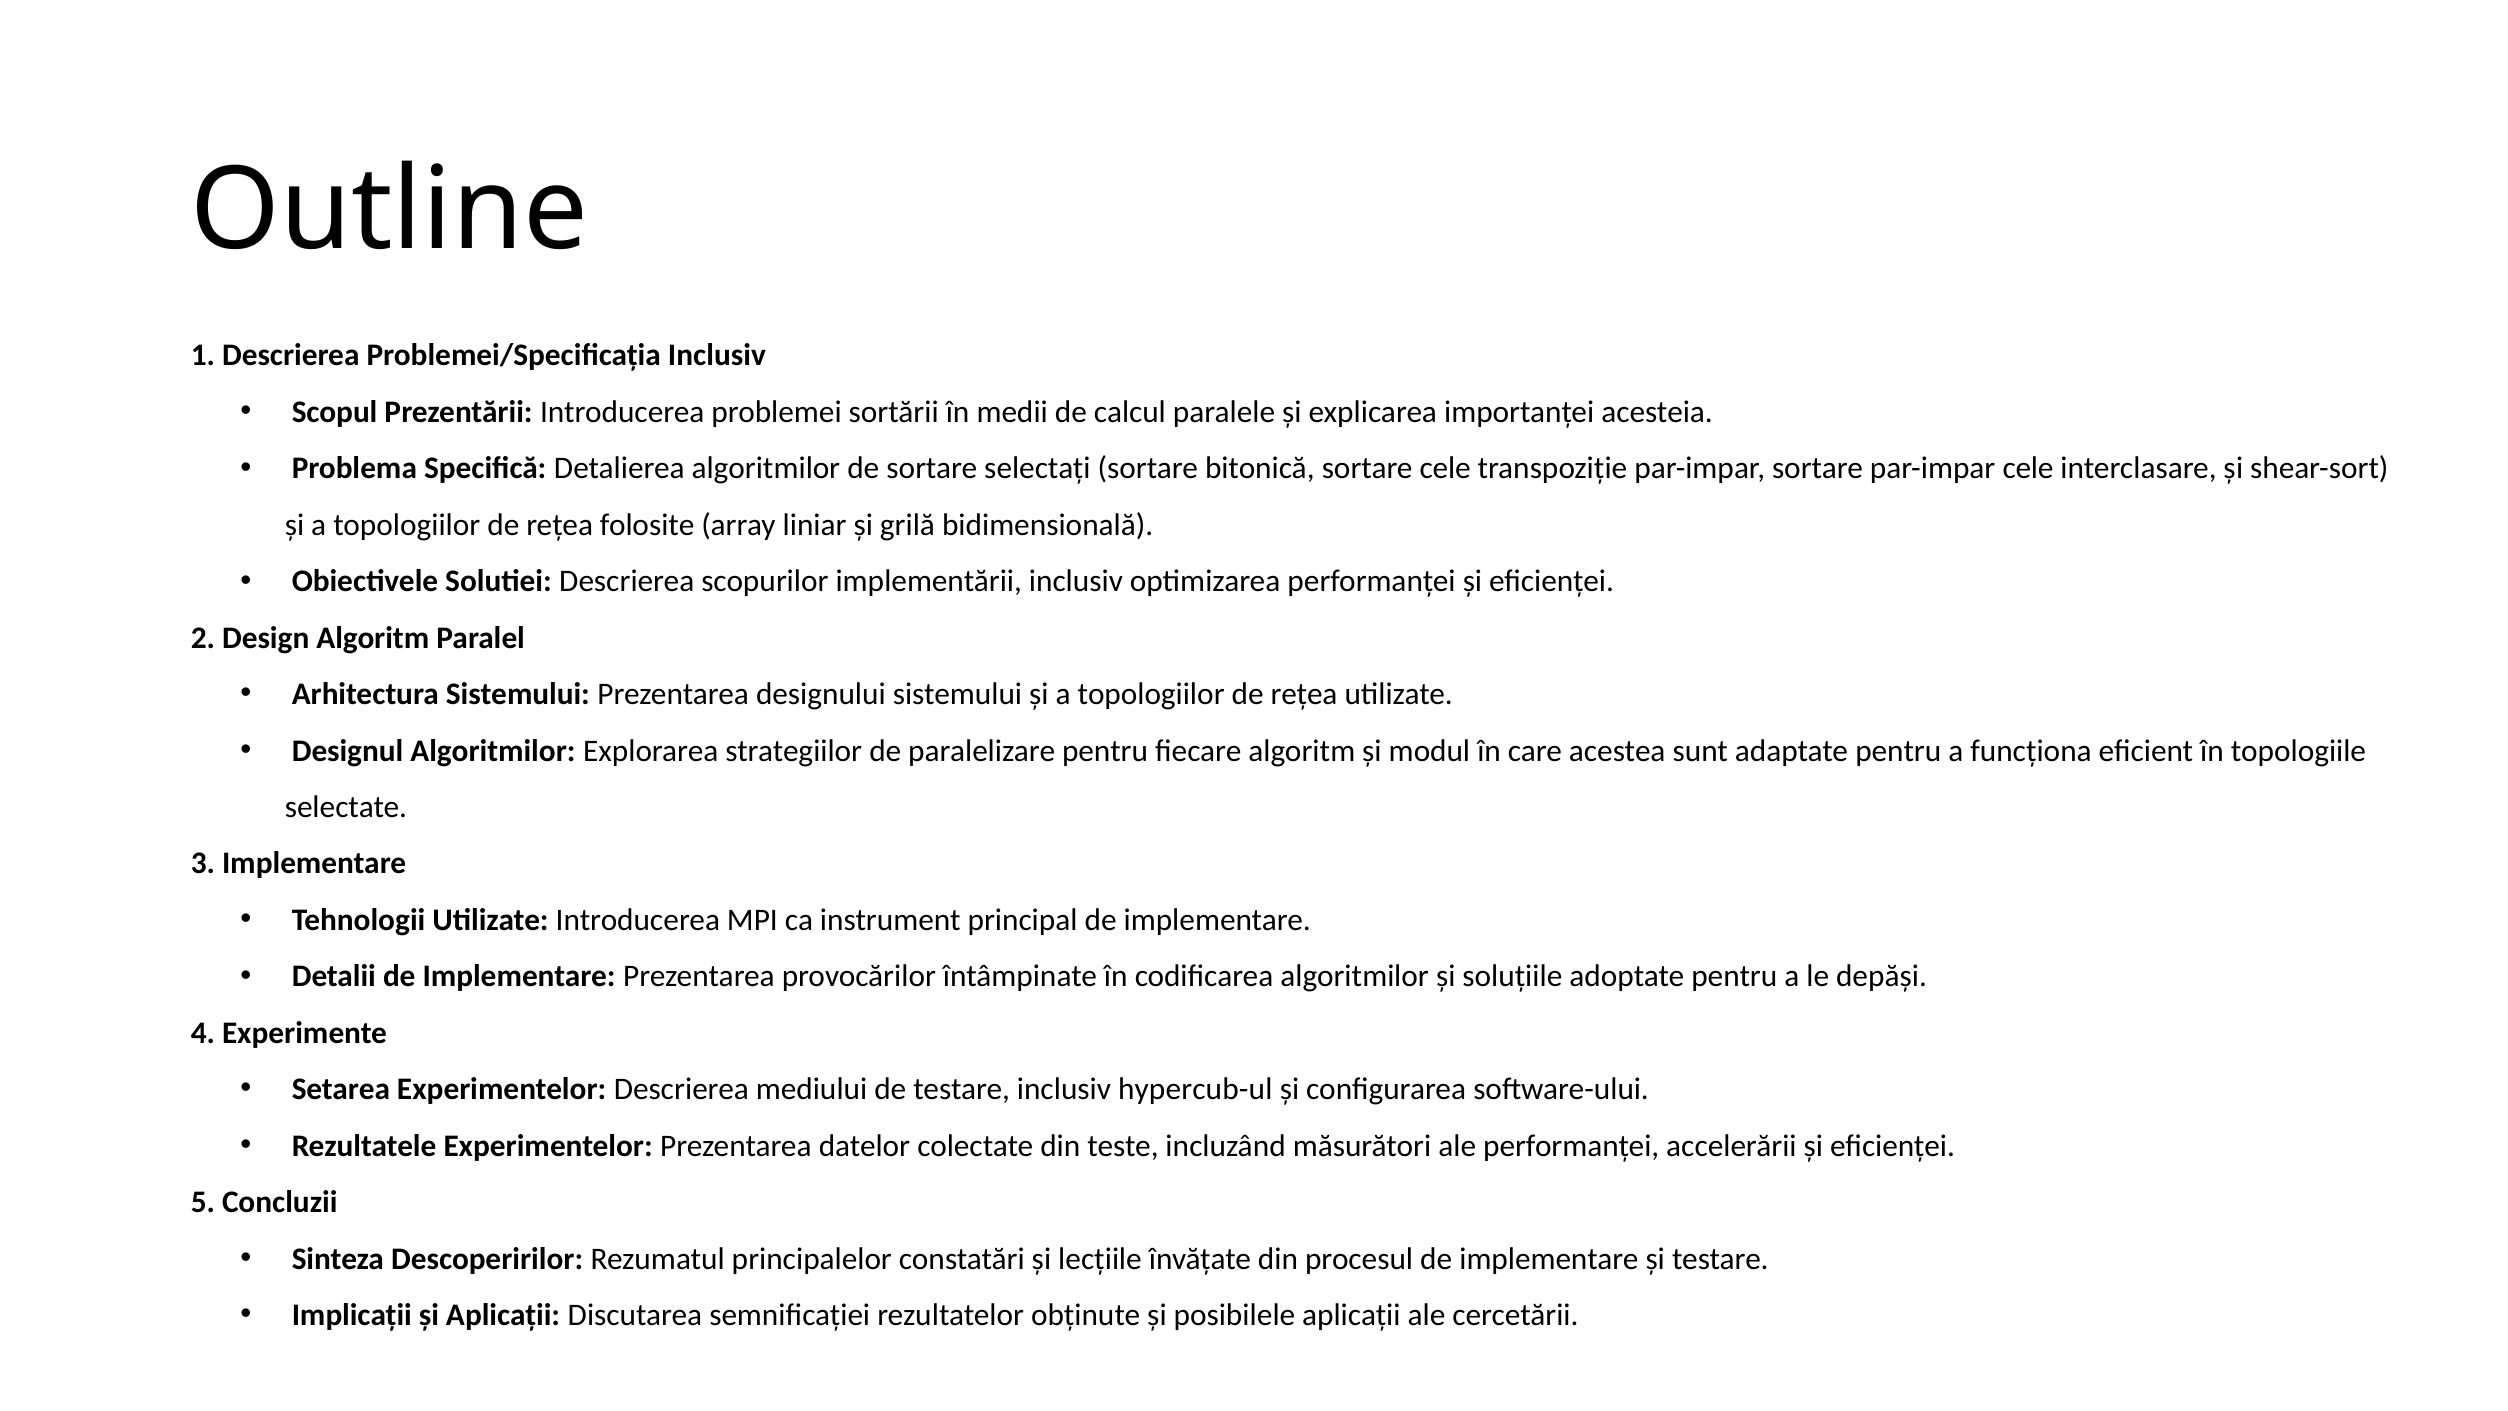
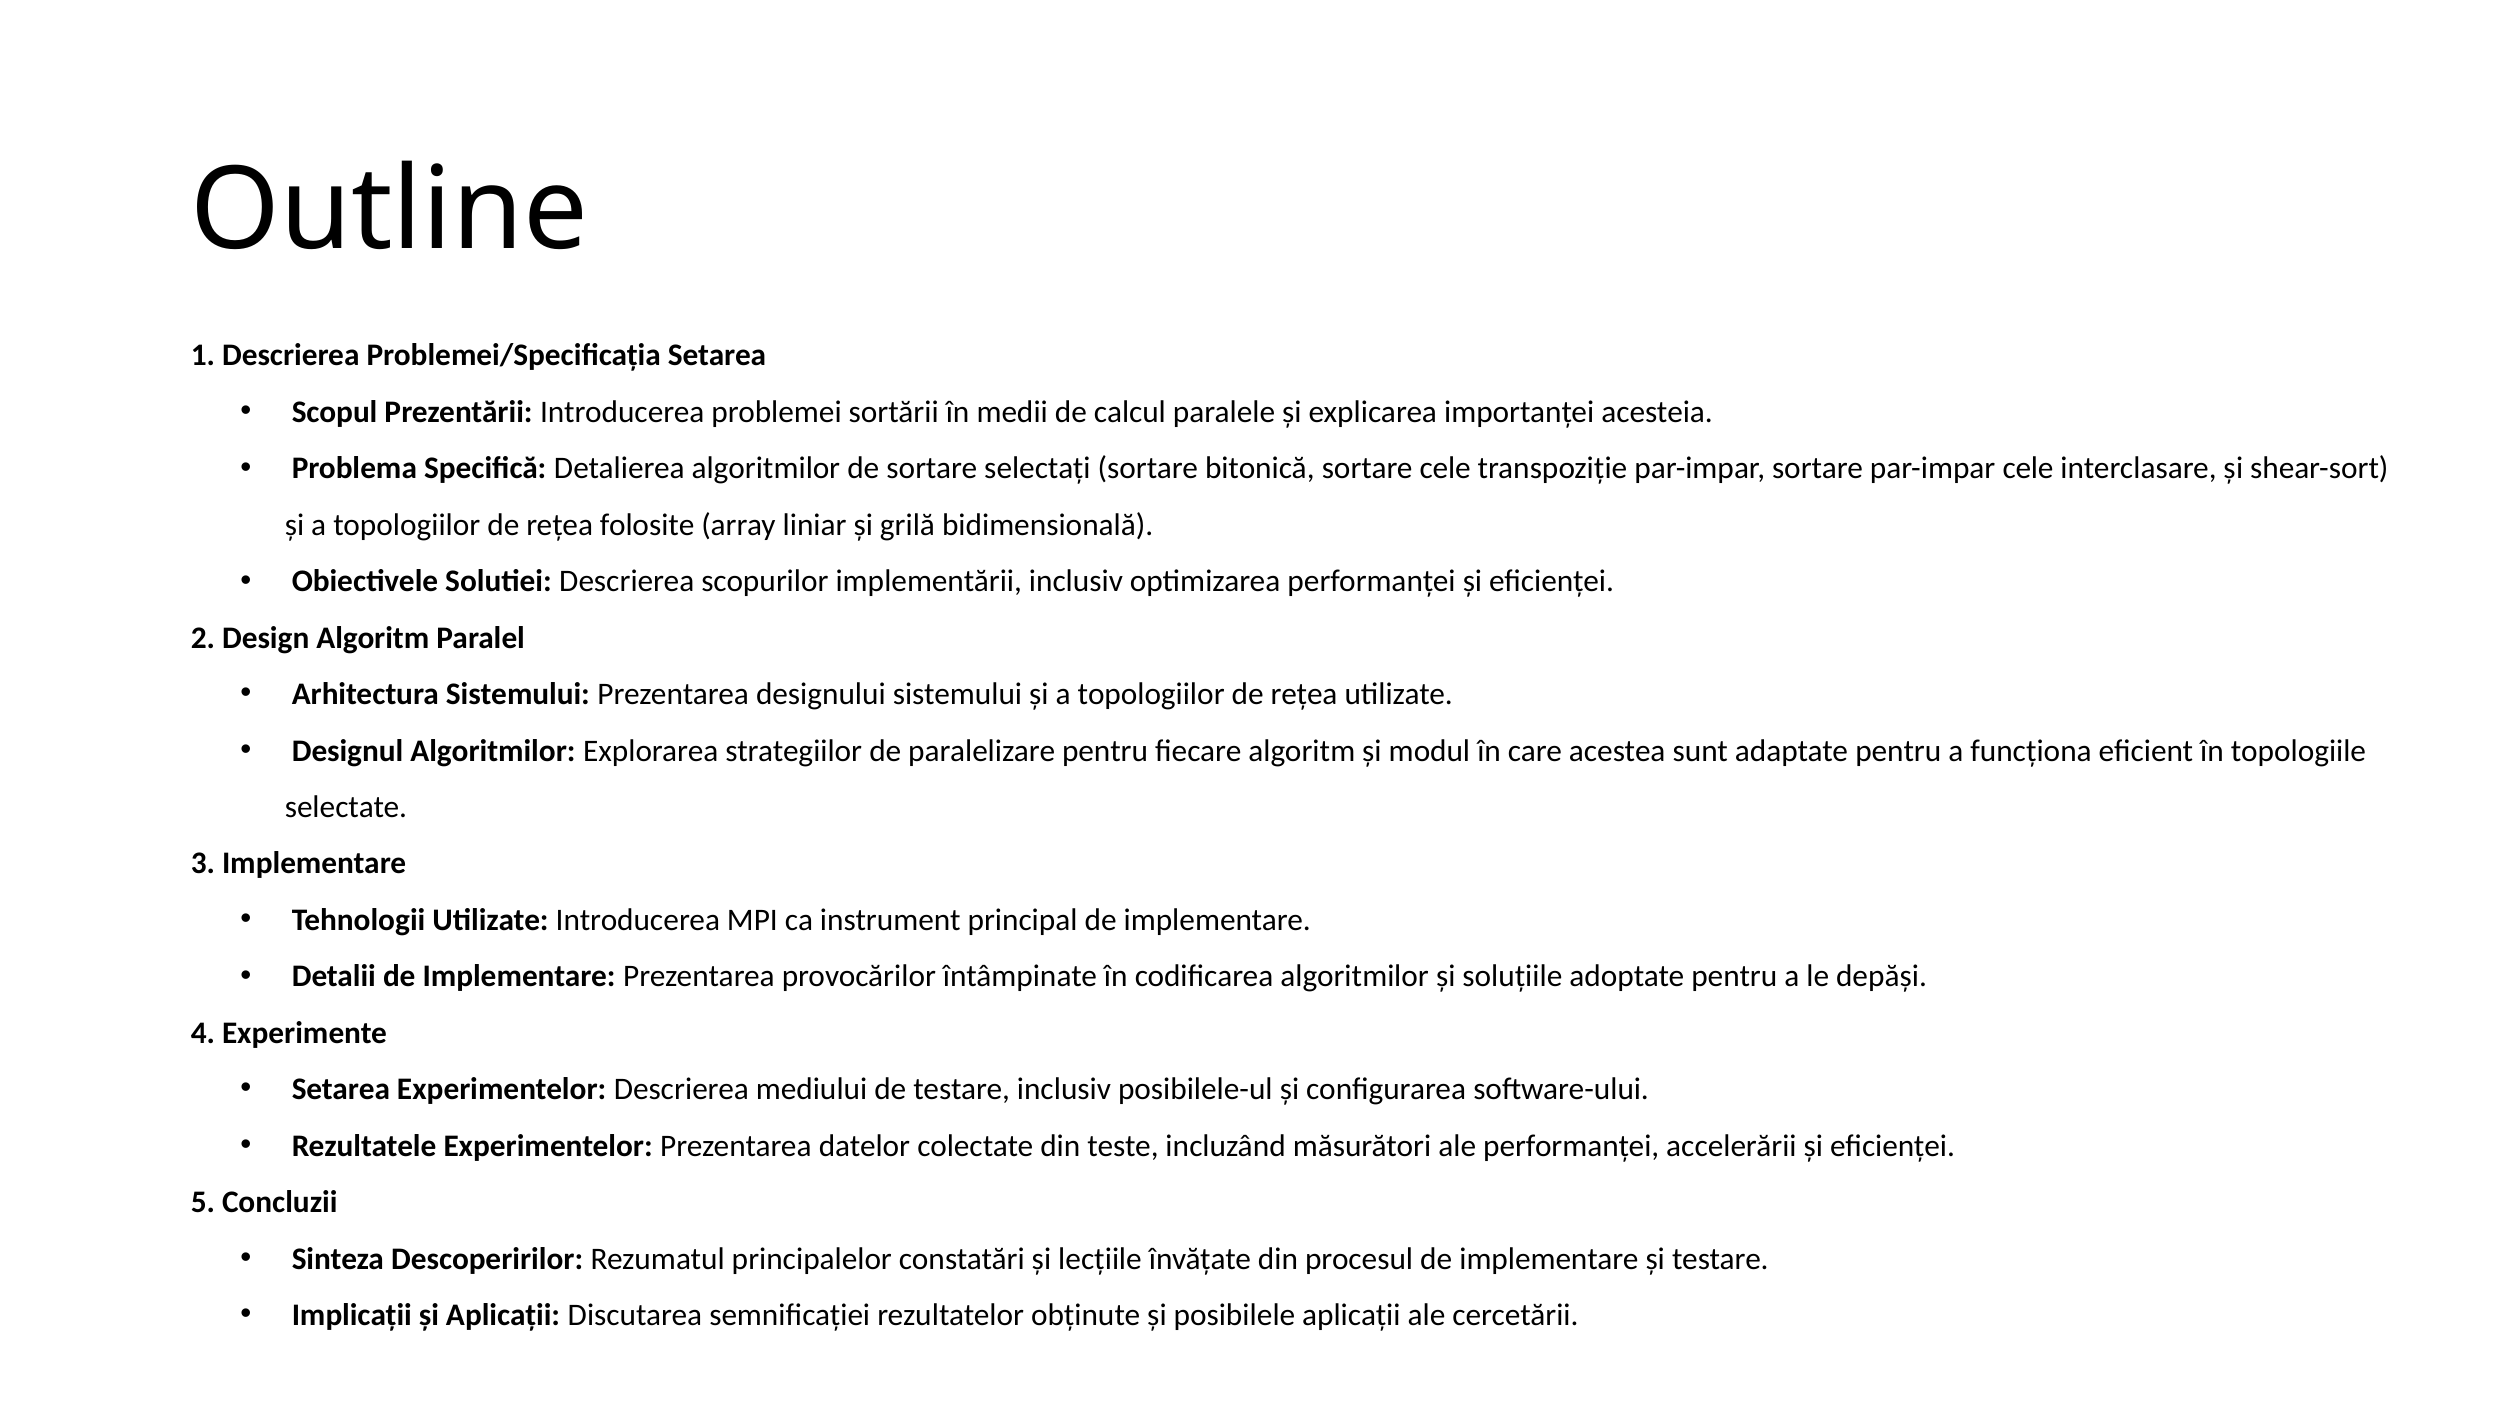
Problemei/Specificația Inclusiv: Inclusiv -> Setarea (717, 356)
hypercub-ul: hypercub-ul -> posibilele-ul (1195, 1089)
